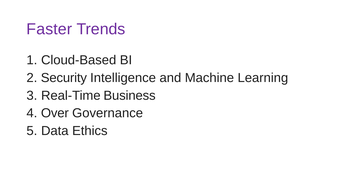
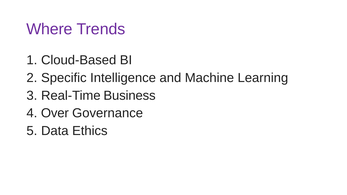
Faster: Faster -> Where (49, 29)
Security: Security -> Specific (64, 78)
